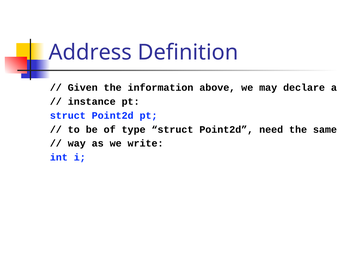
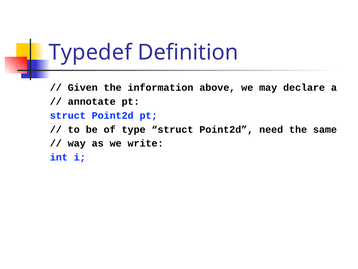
Address: Address -> Typedef (90, 52)
instance: instance -> annotate (92, 101)
